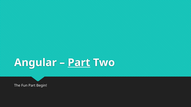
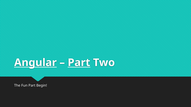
Angular underline: none -> present (35, 63)
